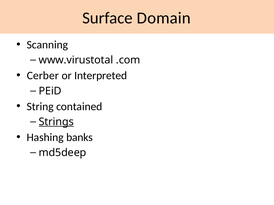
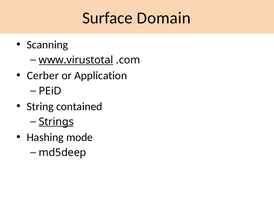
www.virustotal underline: none -> present (76, 60)
Interpreted: Interpreted -> Application (101, 76)
banks: banks -> mode (80, 138)
